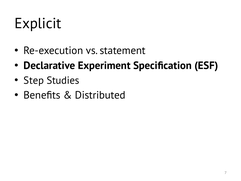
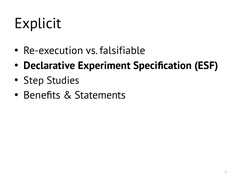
statement: statement -> falsifiable (123, 51)
Distributed: Distributed -> Statements (100, 95)
